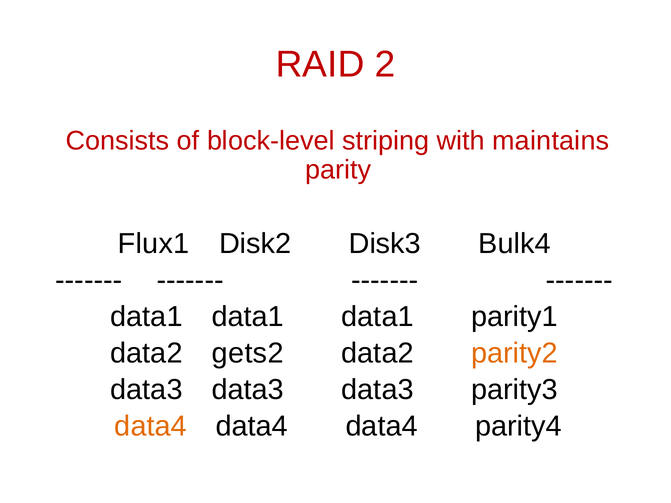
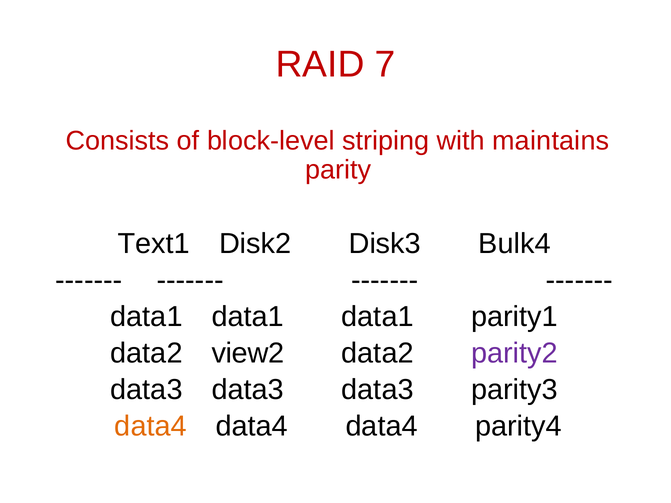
2: 2 -> 7 (385, 65)
Flux1: Flux1 -> Text1 (154, 244)
gets2: gets2 -> view2 (248, 353)
parity2 colour: orange -> purple (514, 353)
